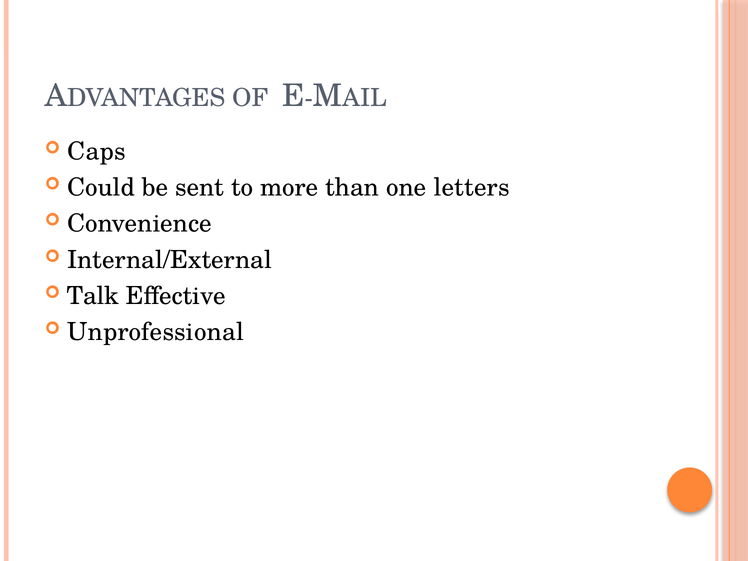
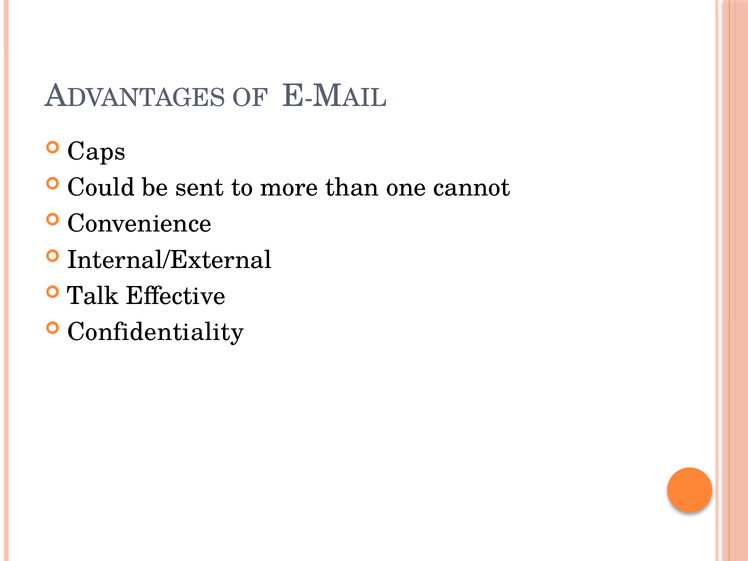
letters: letters -> cannot (472, 187)
Unprofessional: Unprofessional -> Confidentiality (156, 332)
